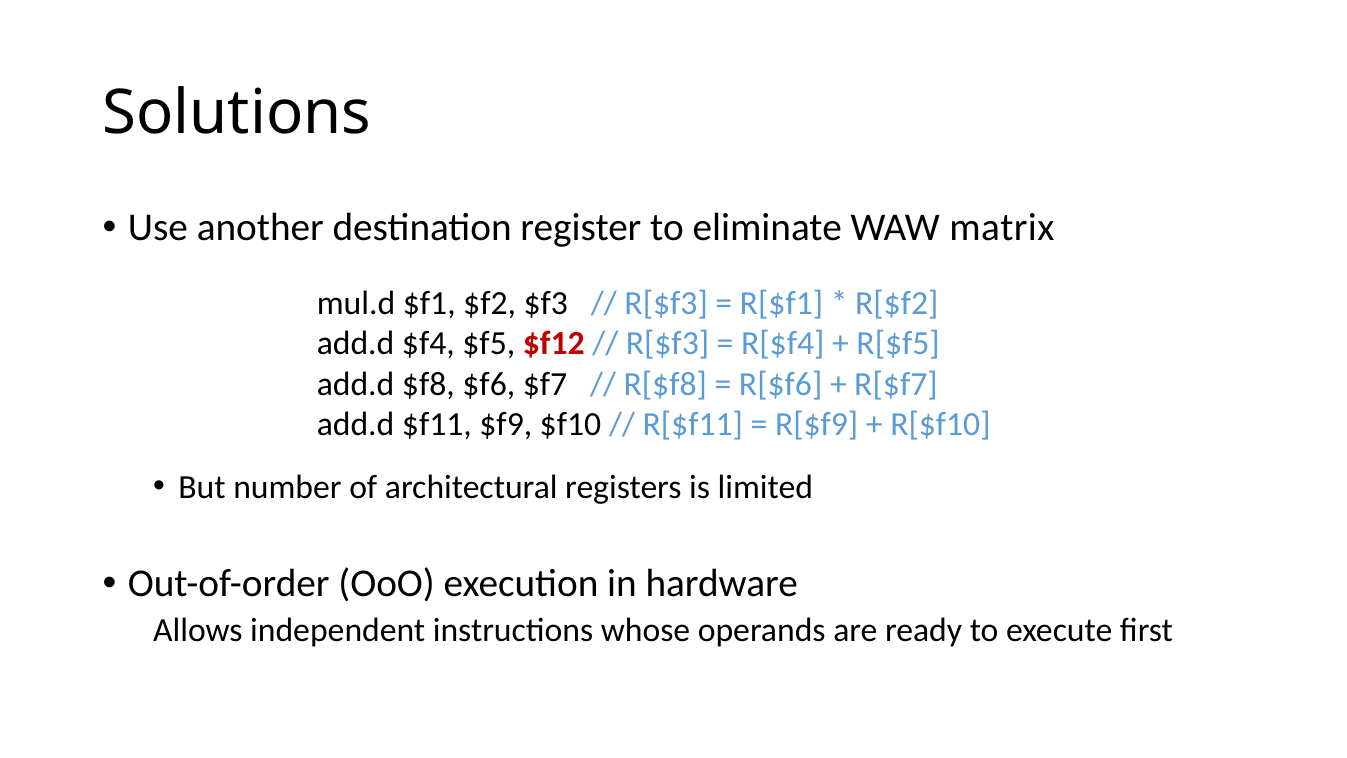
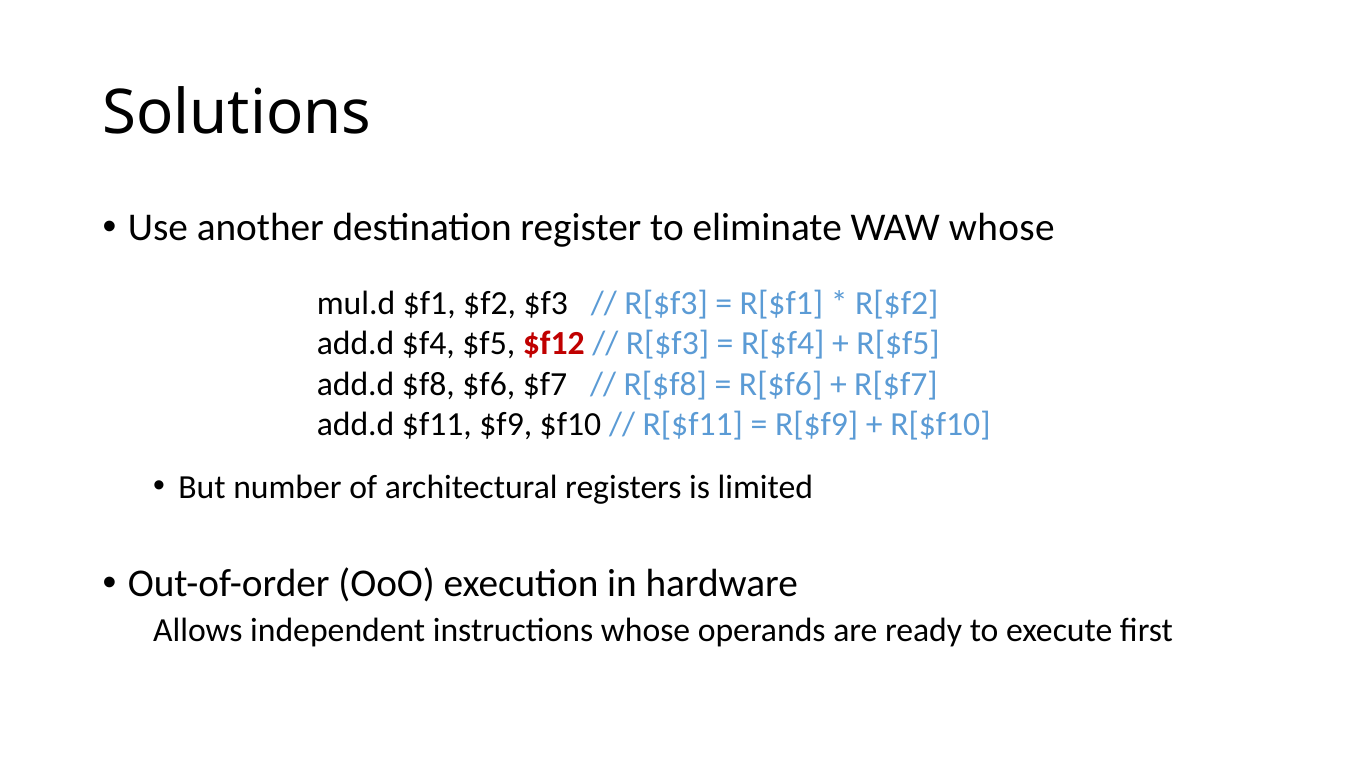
WAW matrix: matrix -> whose (1002, 228)
